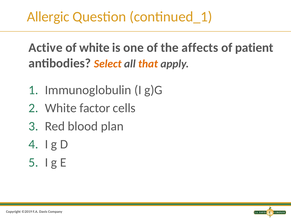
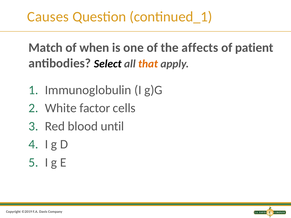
Allergic: Allergic -> Causes (48, 17)
Active: Active -> Match (46, 48)
of white: white -> when (94, 48)
Select colour: orange -> black (108, 64)
plan: plan -> until (112, 126)
